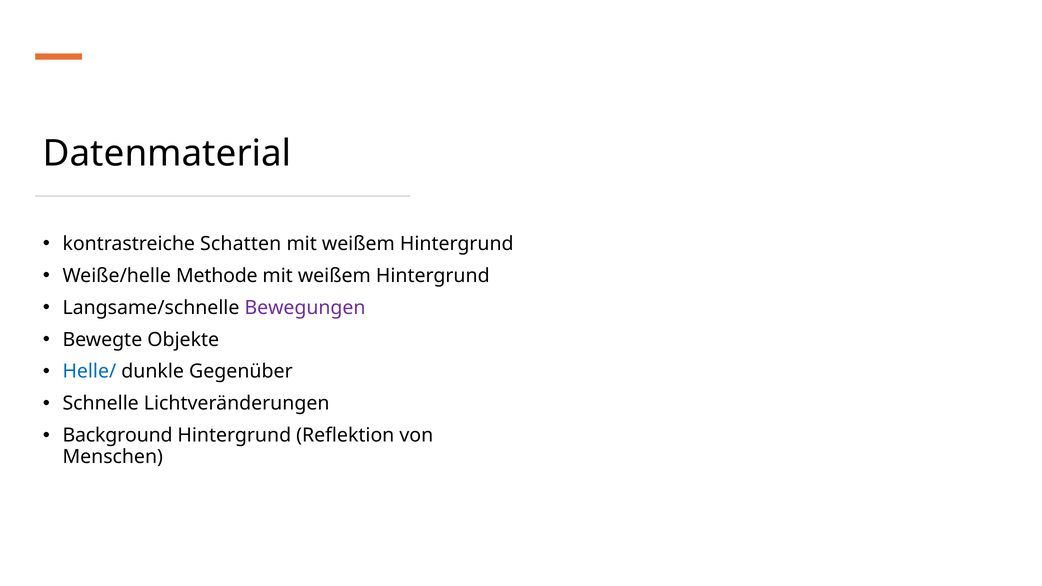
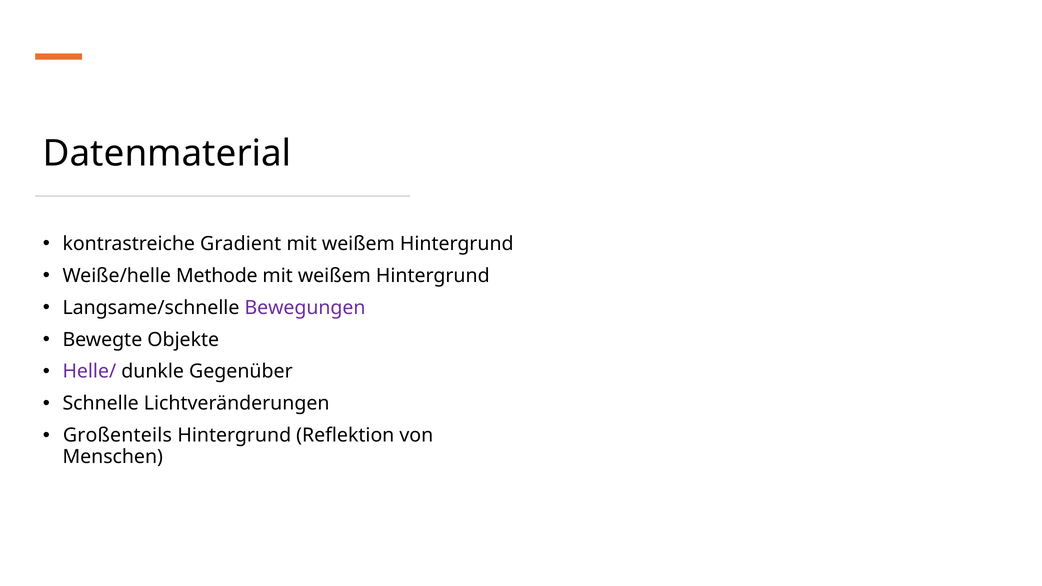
Schatten: Schatten -> Gradient (241, 244)
Helle/ colour: blue -> purple (89, 372)
Background: Background -> Großenteils (117, 436)
